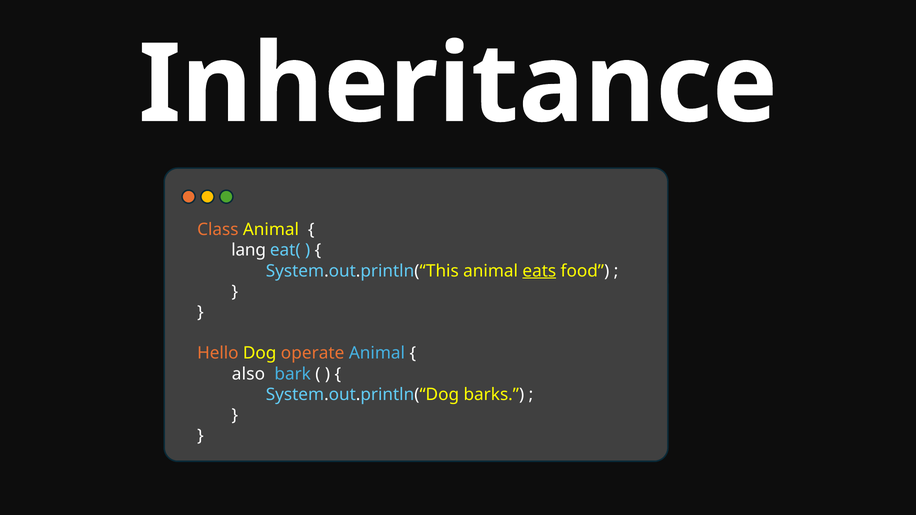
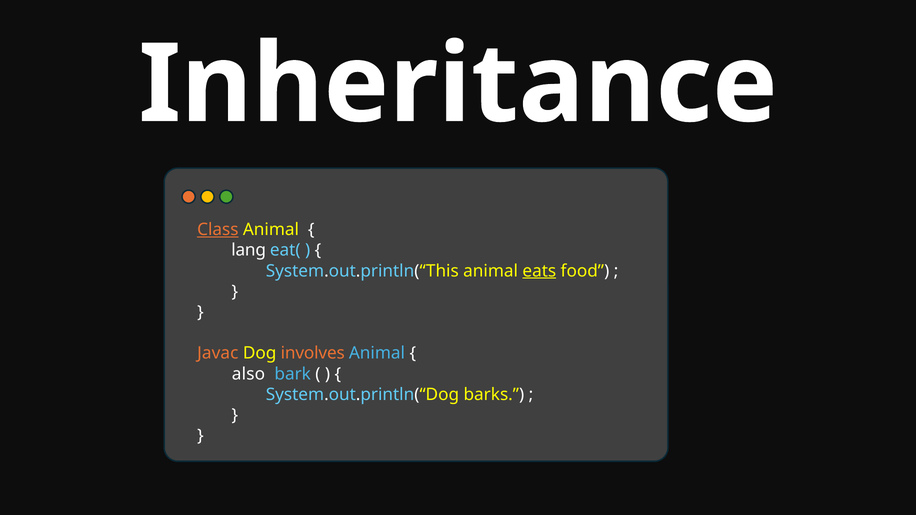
Class underline: none -> present (218, 230)
Hello: Hello -> Javac (218, 353)
operate: operate -> involves (313, 353)
